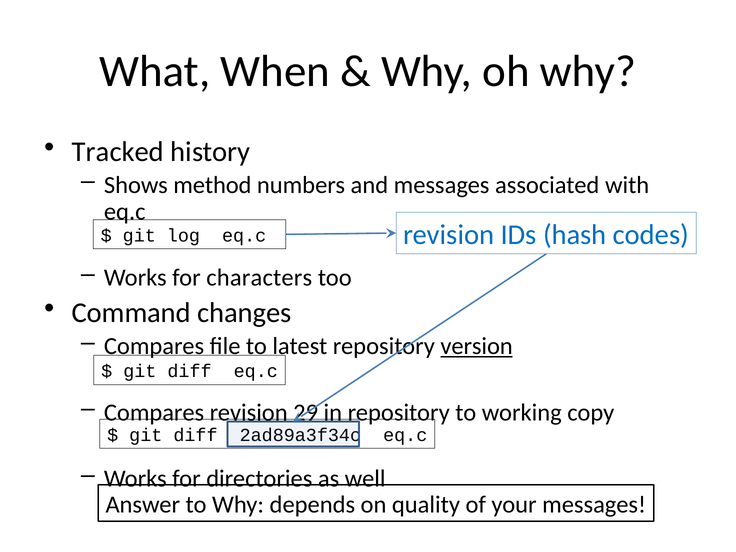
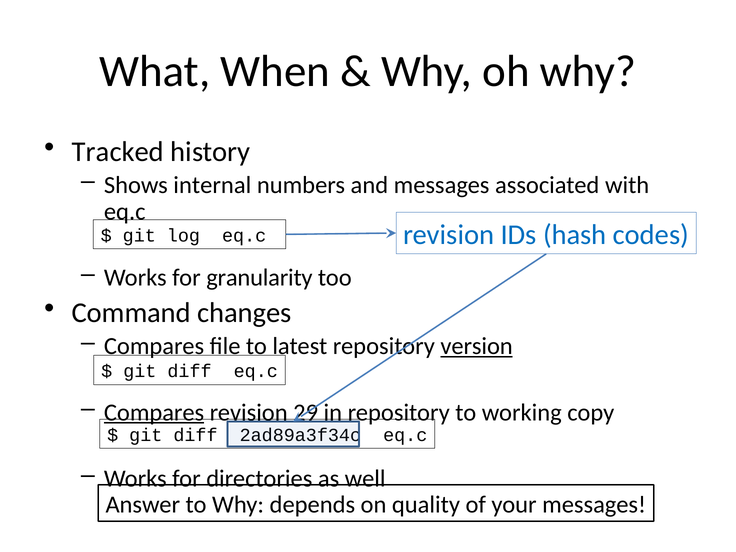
method: method -> internal (212, 185)
characters: characters -> granularity (259, 278)
Compares underline: none -> present (154, 412)
